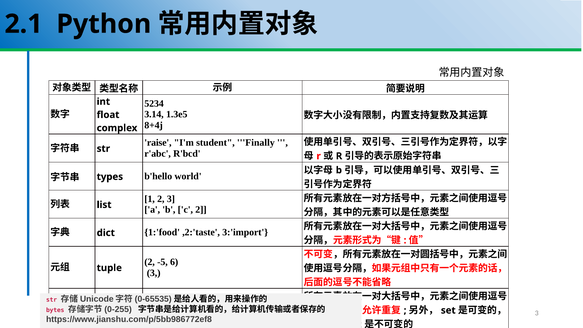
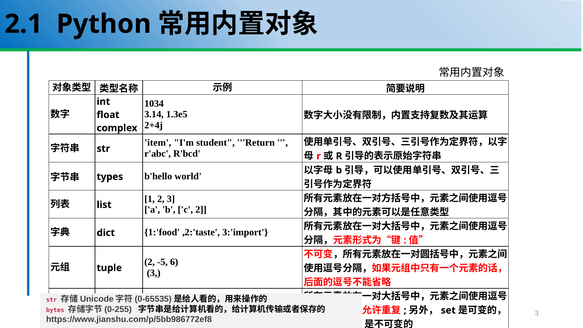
5234: 5234 -> 1034 (154, 104)
8+4j: 8+4j -> 2+4j (154, 125)
raise: raise -> item (158, 143)
Finally: Finally -> Return (256, 143)
